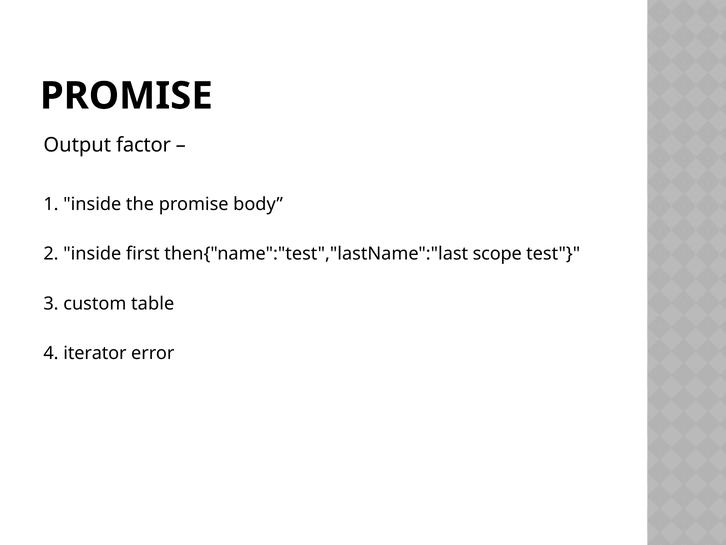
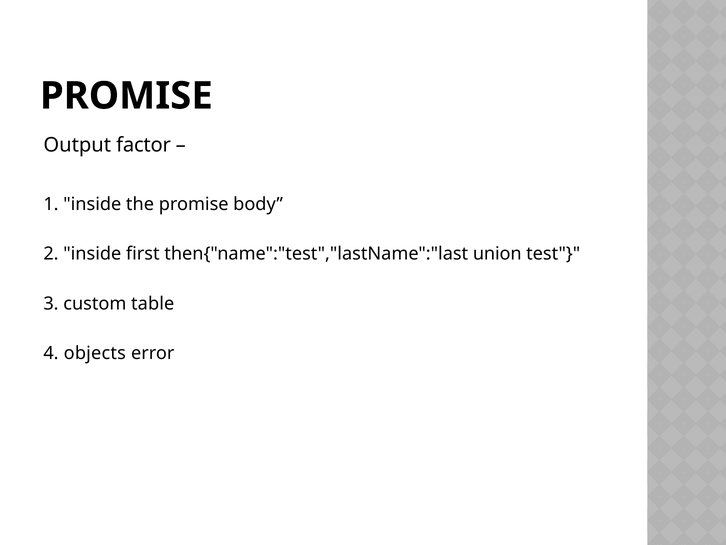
scope: scope -> union (497, 254)
iterator: iterator -> objects (95, 353)
